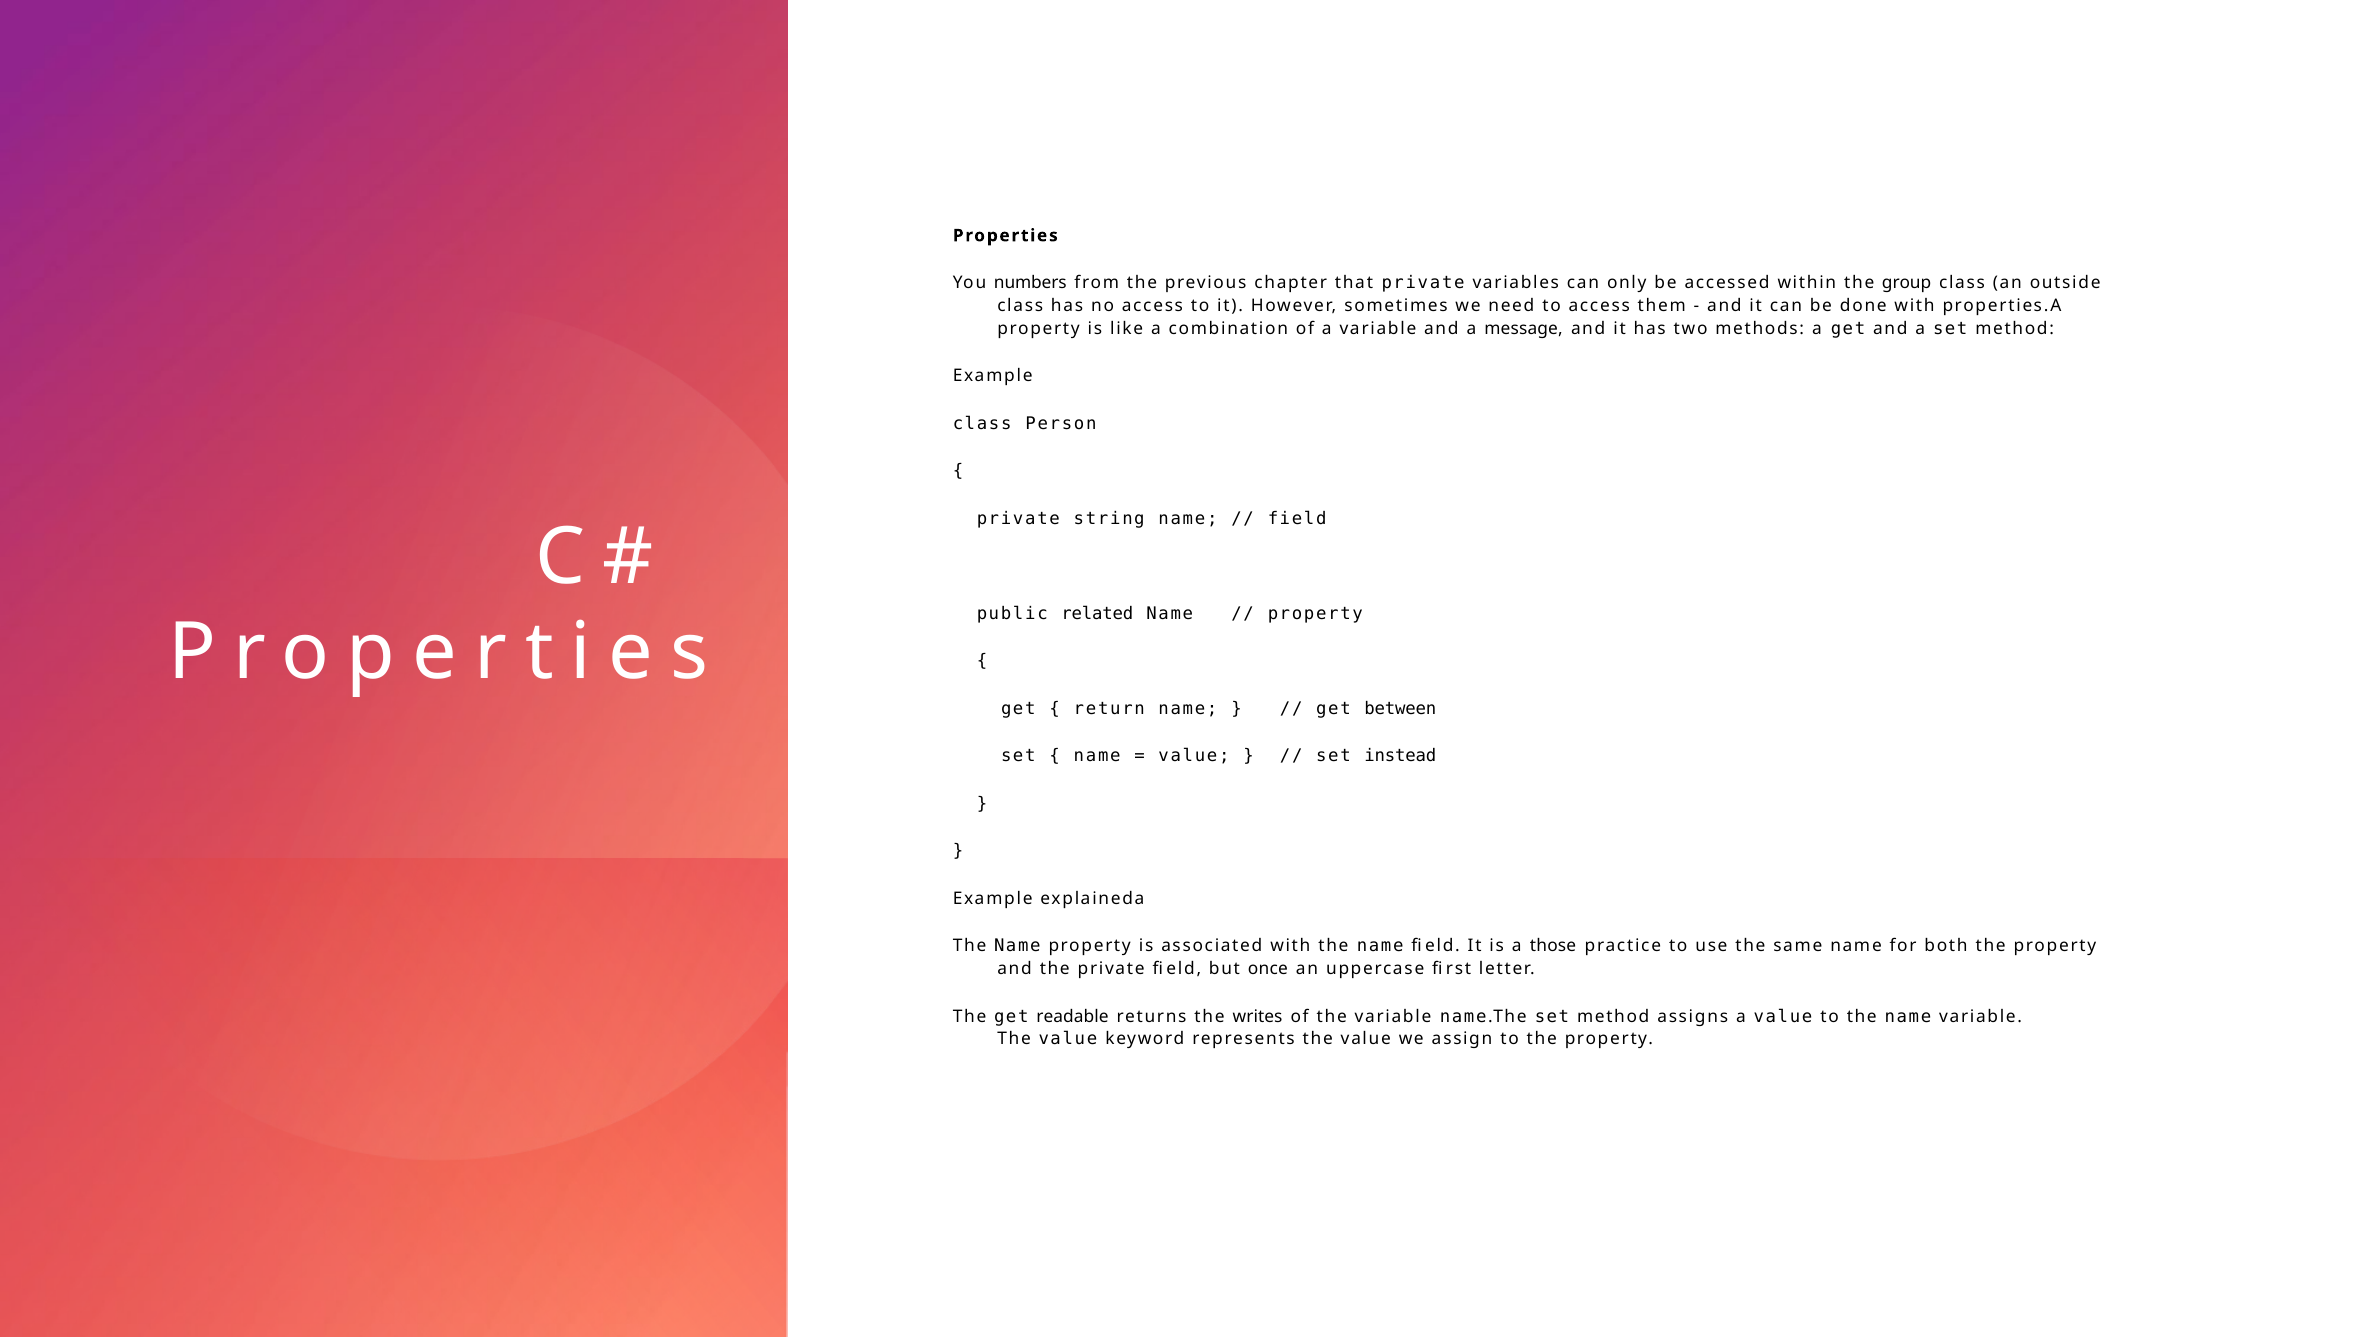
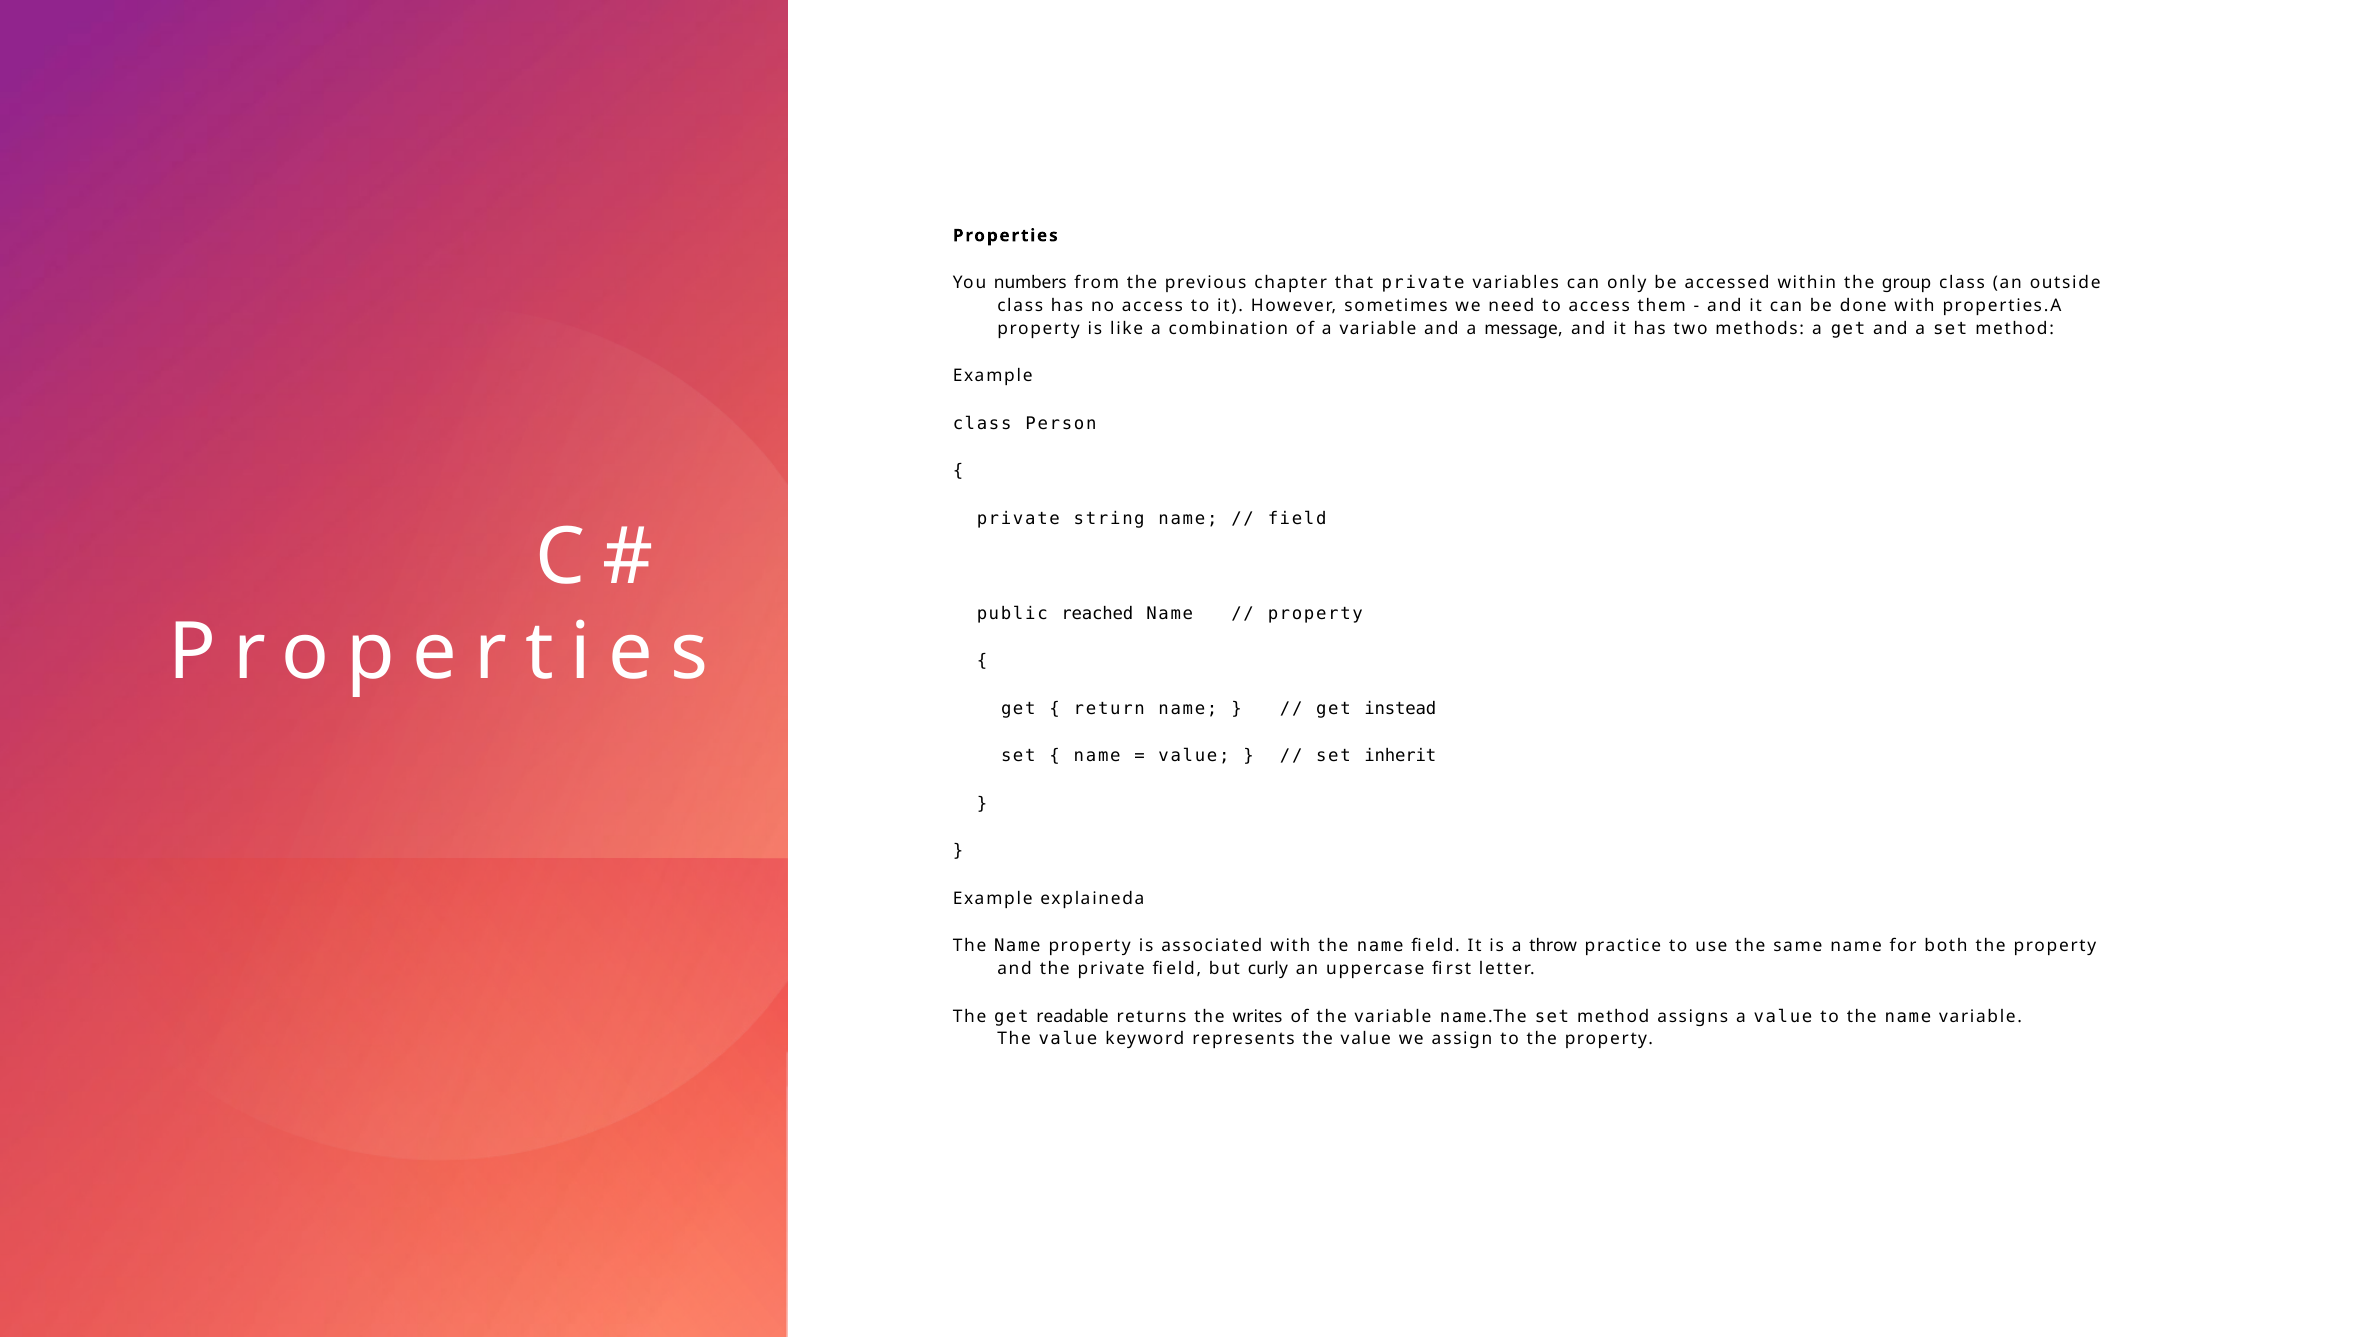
related: related -> reached (1097, 614)
between: between -> instead (1400, 709)
instead: instead -> inherit (1400, 756)
those: those -> throw (1553, 946)
once: once -> curly (1268, 969)
